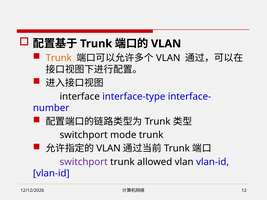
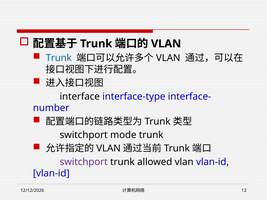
Trunk colour: orange -> blue (59, 58)
